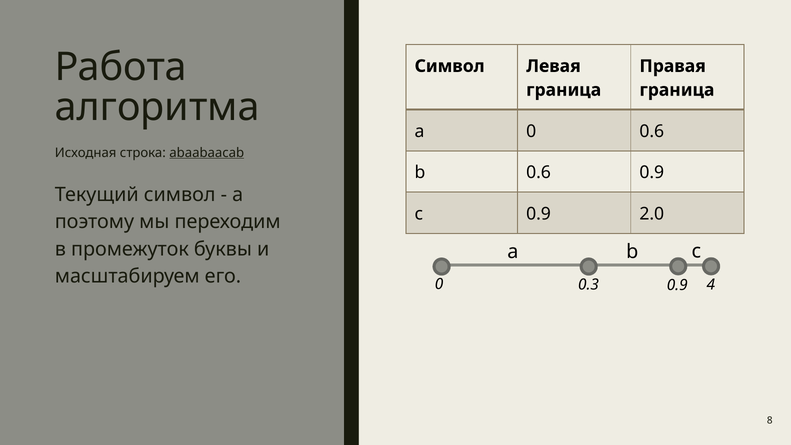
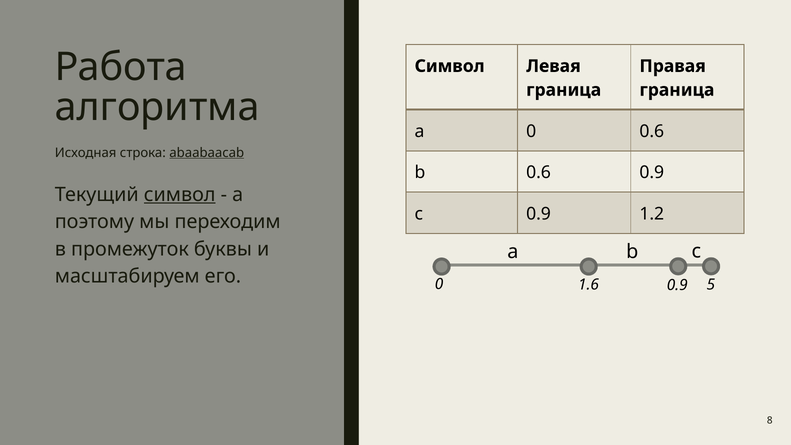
символ underline: none -> present (180, 195)
2.0: 2.0 -> 1.2 (652, 214)
0.3: 0.3 -> 1.6 (589, 285)
4: 4 -> 5 (711, 285)
